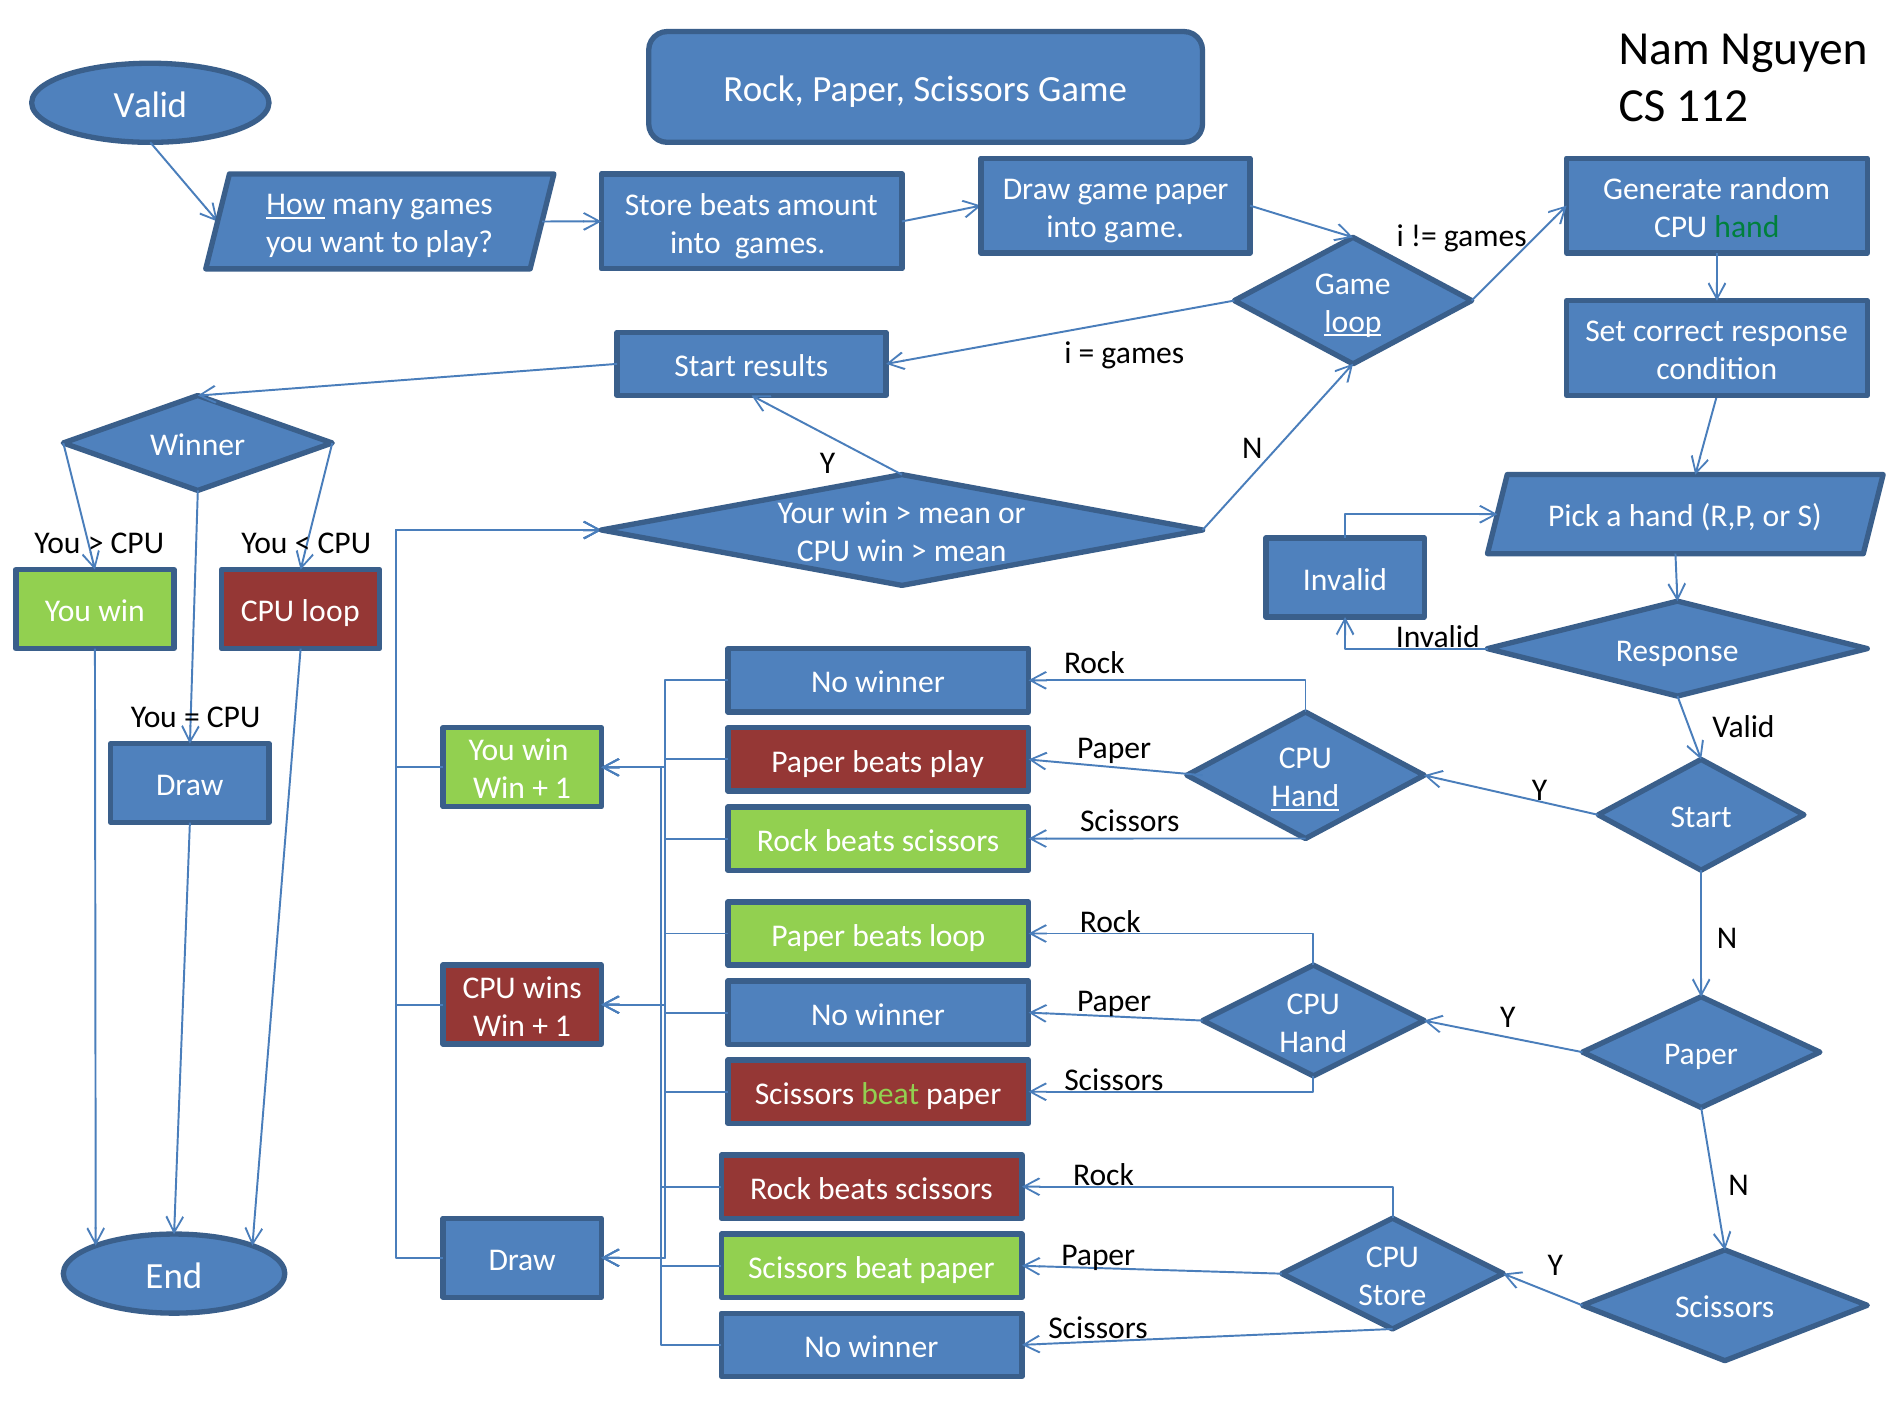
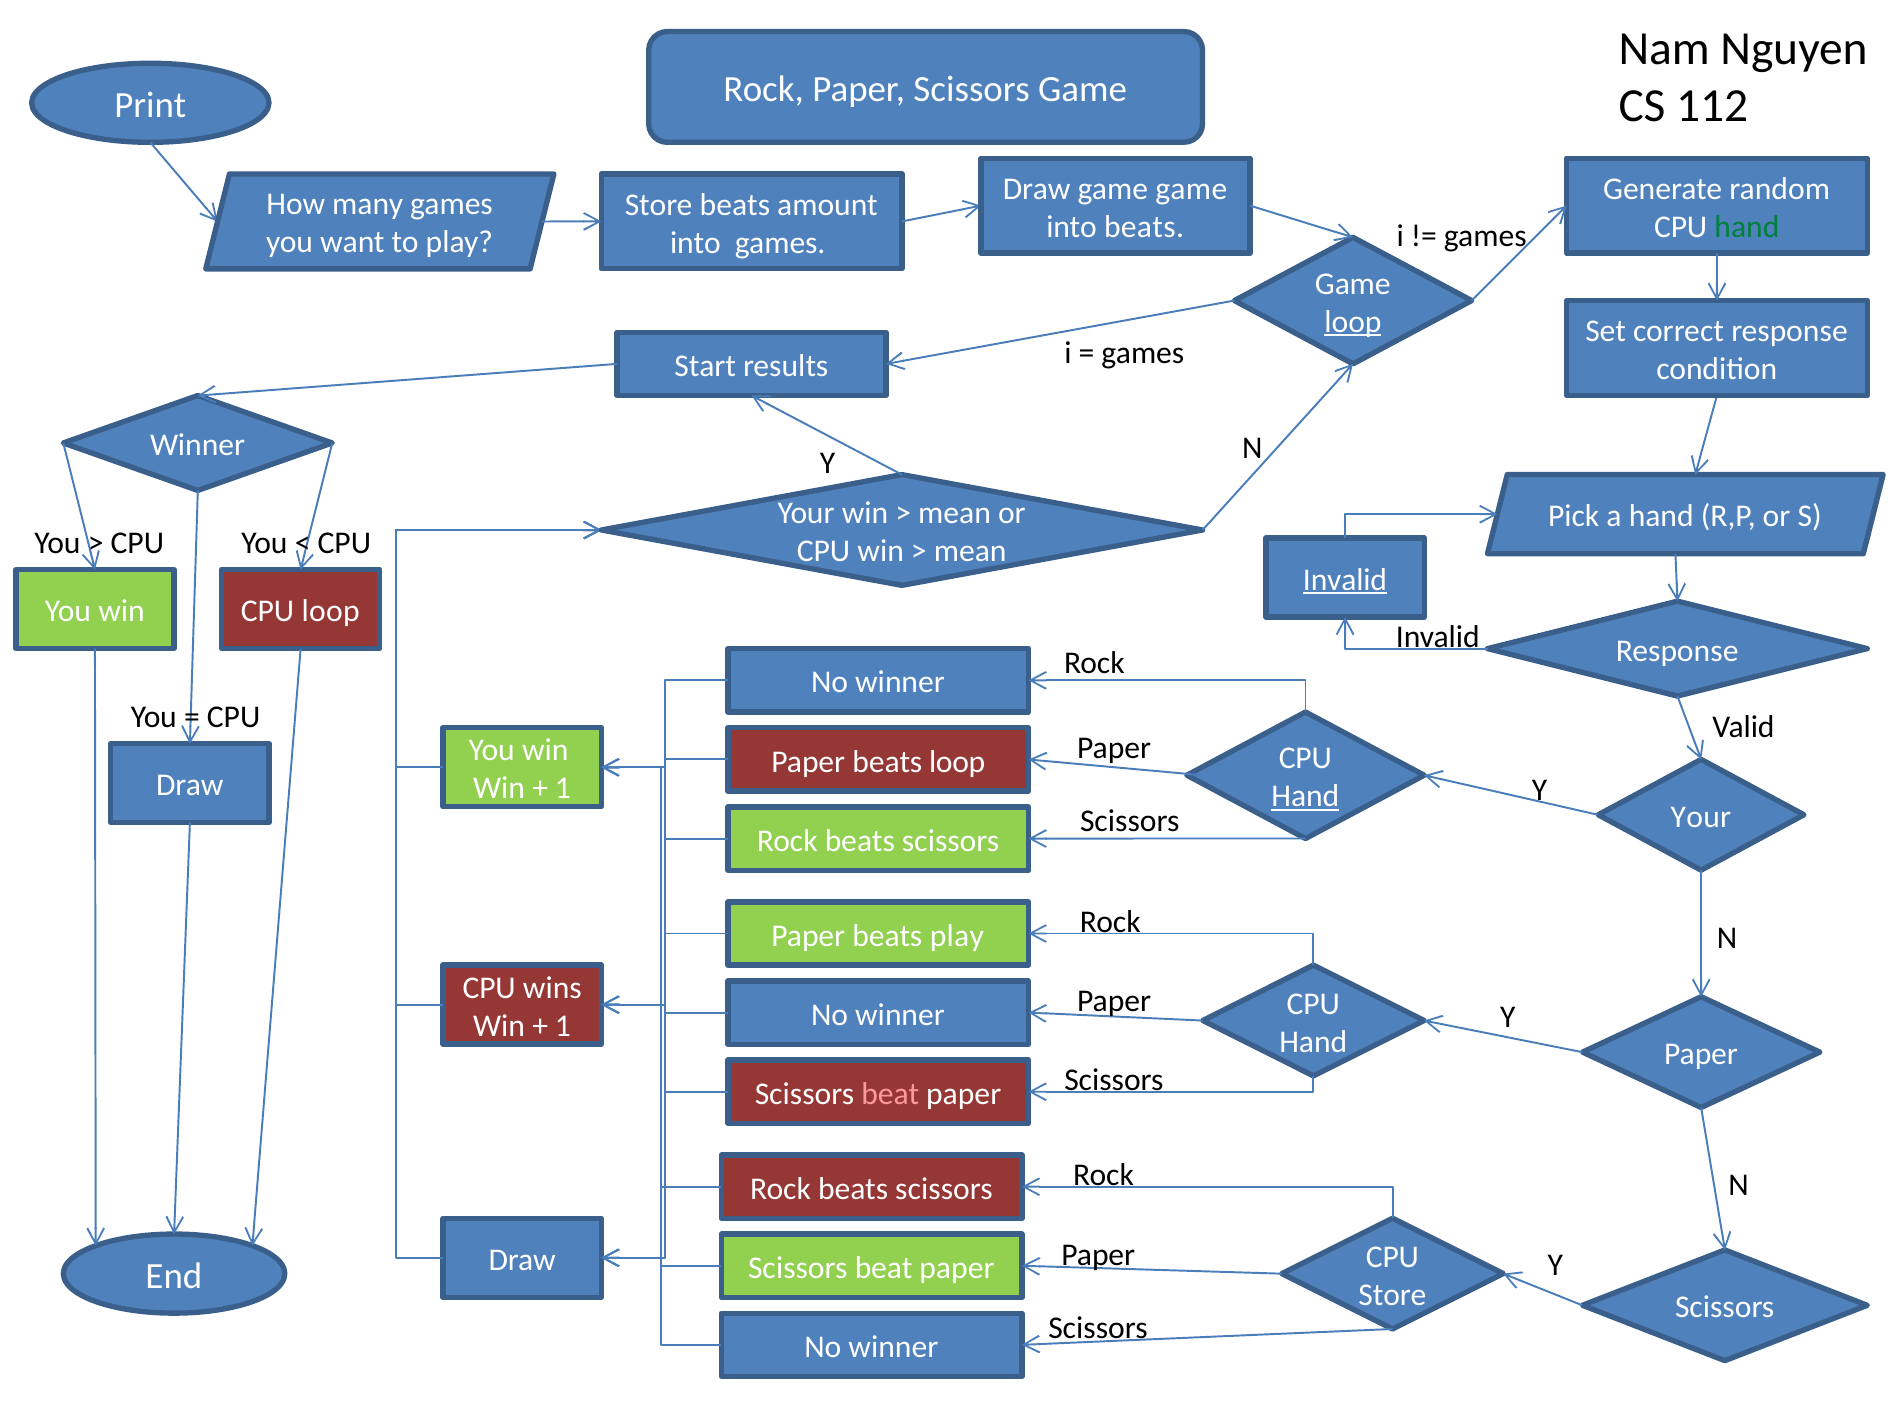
Valid: Valid -> Print (150, 105)
game paper: paper -> game (1191, 189)
How underline: present -> none (296, 205)
into game: game -> beats (1144, 227)
Invalid underline: none -> present (1345, 580)
beats play: play -> loop (957, 762)
Start: Start -> Your (1701, 817)
beats loop: loop -> play (957, 936)
beat colour: light green -> pink (890, 1094)
